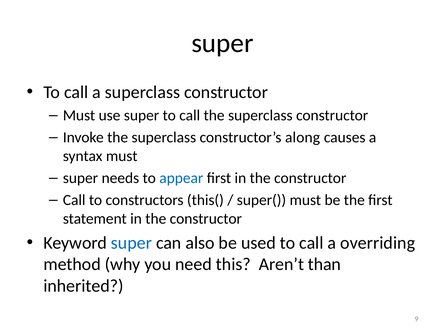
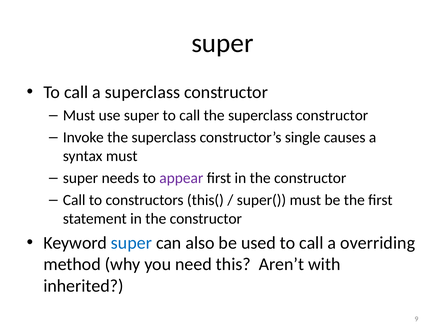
along: along -> single (303, 137)
appear colour: blue -> purple (181, 178)
than: than -> with (324, 264)
